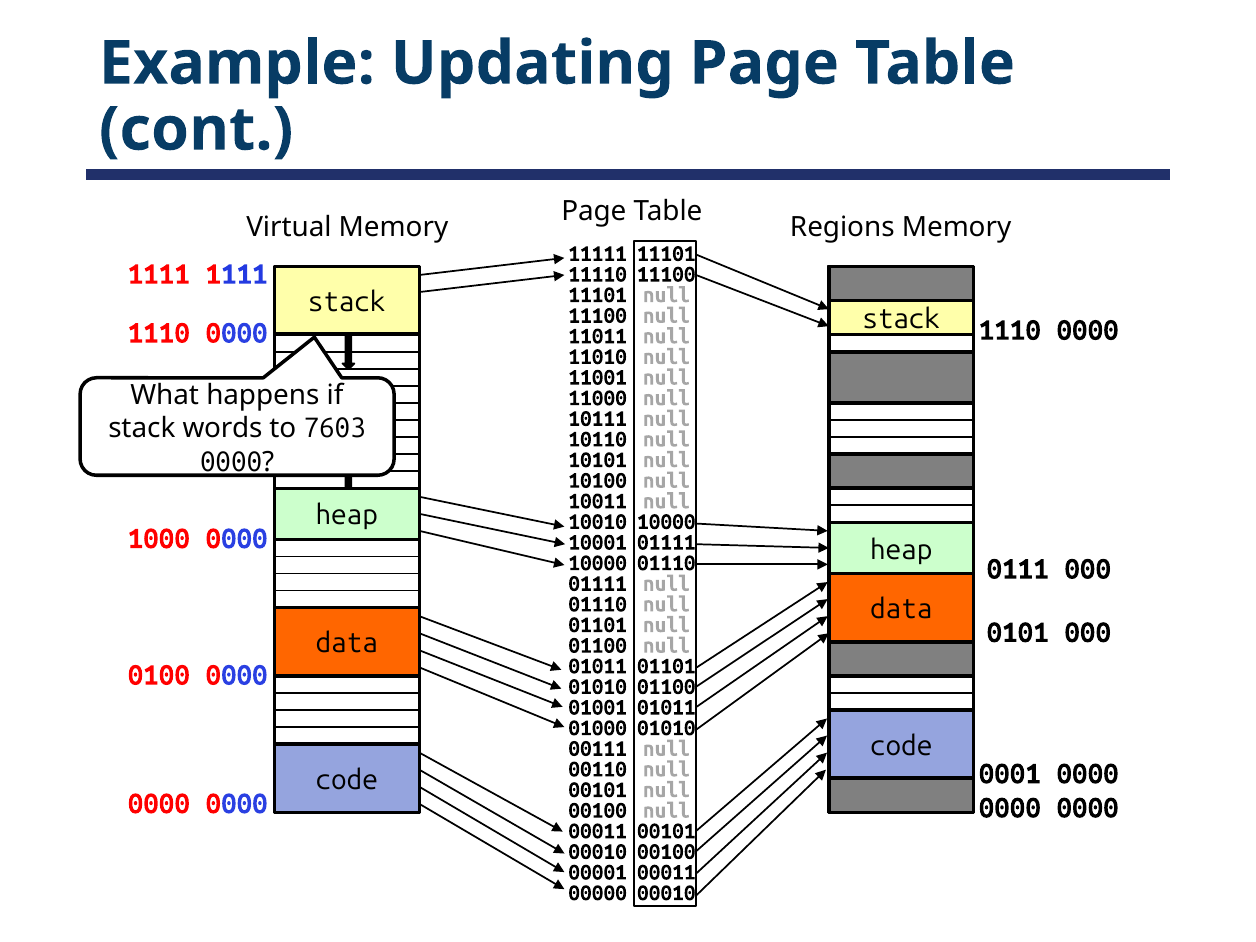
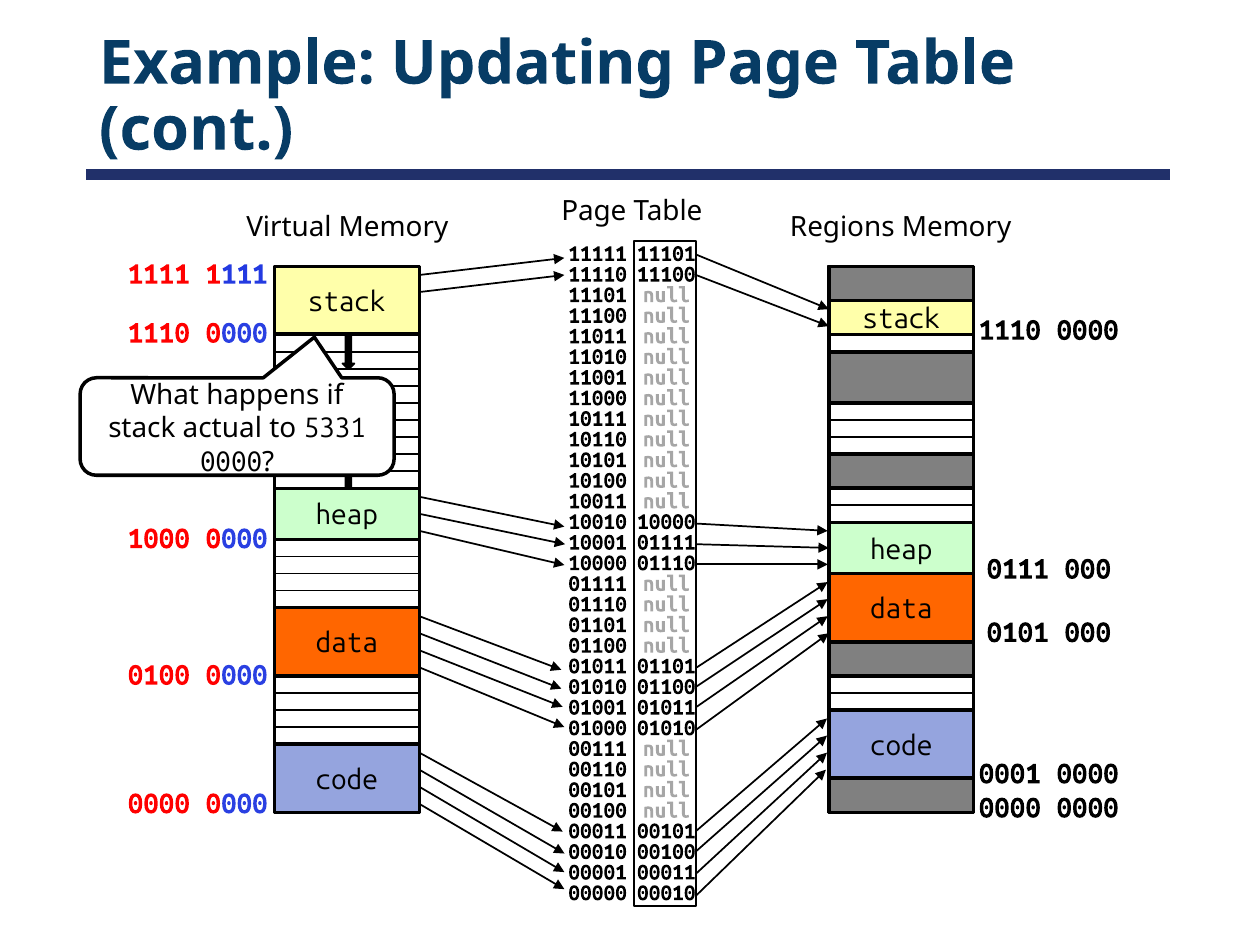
words: words -> actual (222, 428)
7603: 7603 -> 5331 (335, 428)
